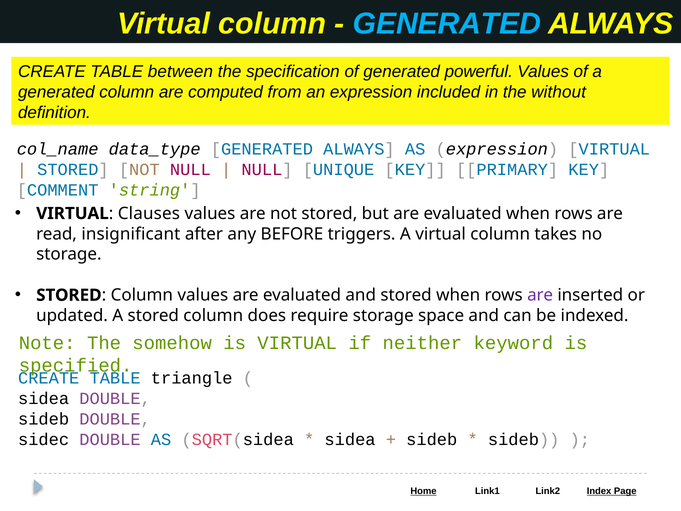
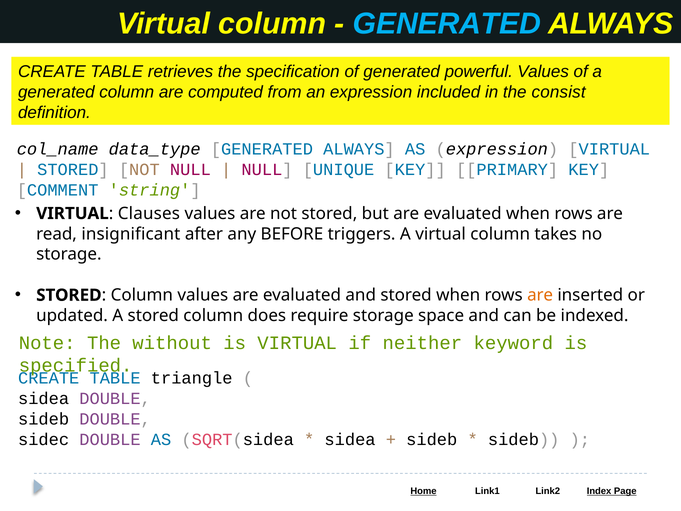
between: between -> retrieves (180, 71)
without: without -> consist (559, 92)
are colour: purple -> orange (540, 295)
somehow: somehow -> without (172, 343)
